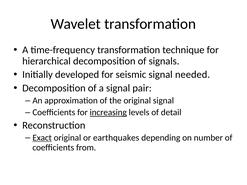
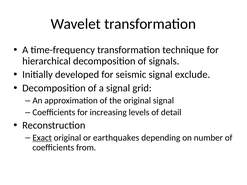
needed: needed -> exclude (193, 75)
pair: pair -> grid (142, 88)
increasing underline: present -> none (108, 113)
